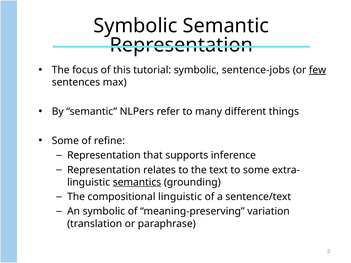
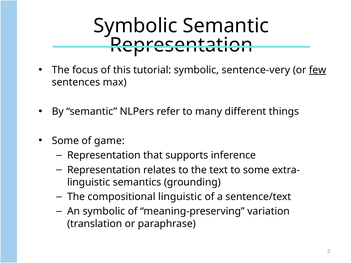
sentence-jobs: sentence-jobs -> sentence-very (256, 70)
refine: refine -> game (109, 141)
semantics underline: present -> none (137, 182)
